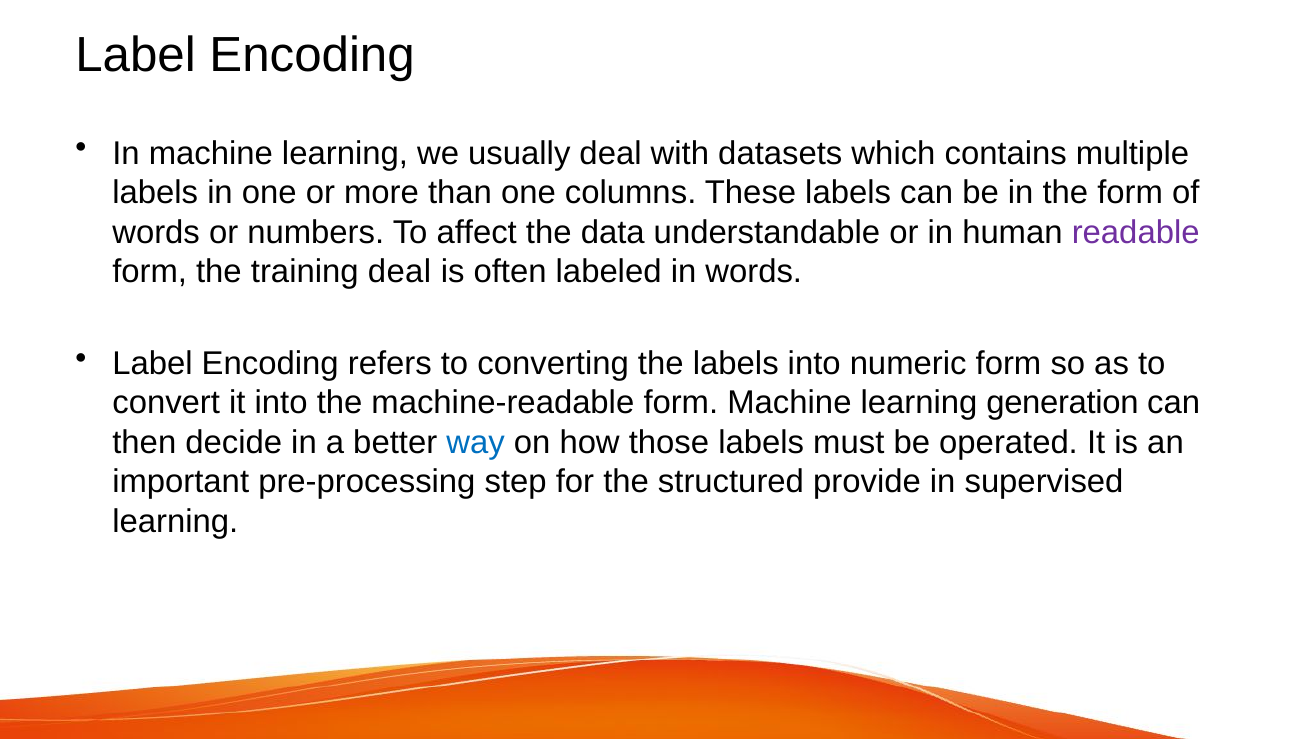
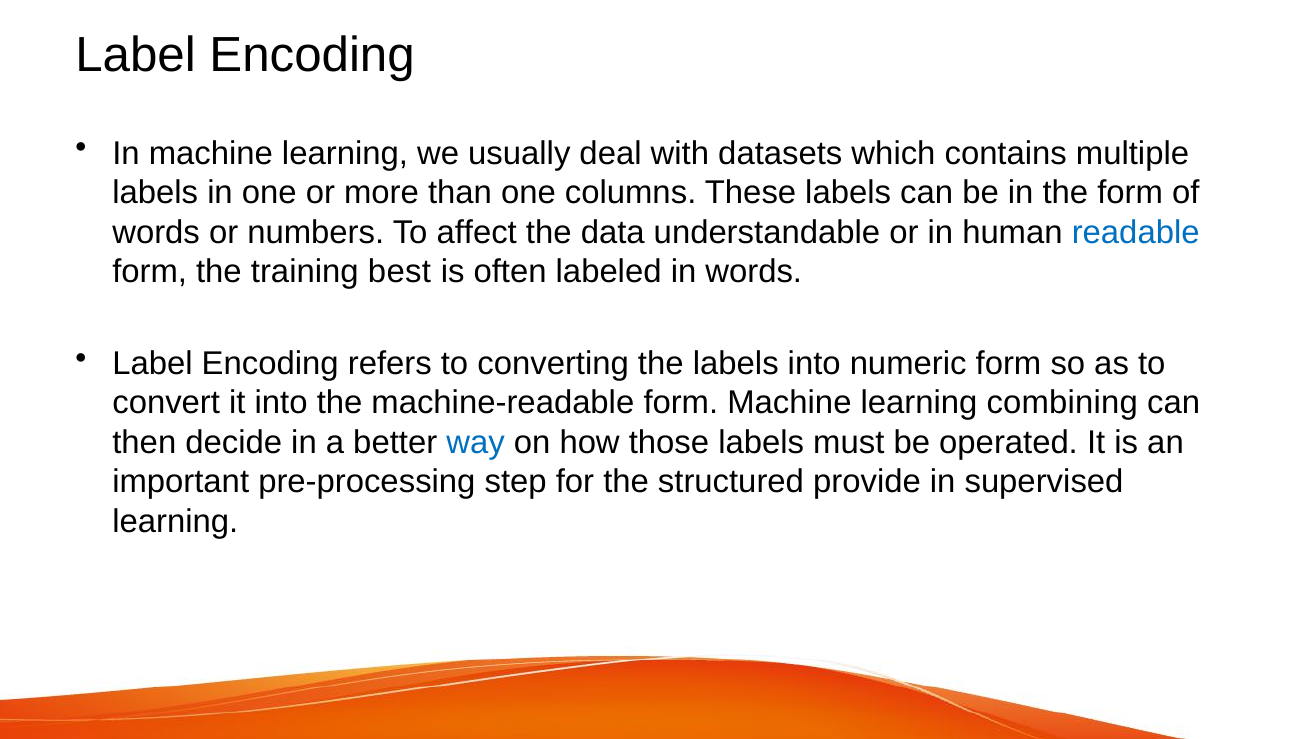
readable colour: purple -> blue (1136, 232)
training deal: deal -> best (400, 272)
generation: generation -> combining (1062, 403)
